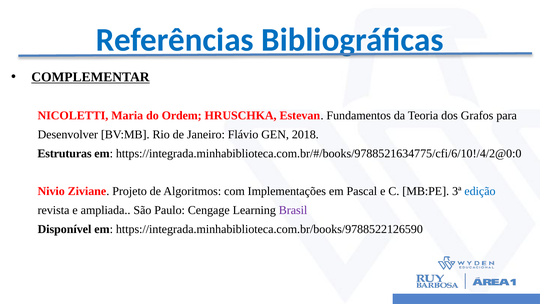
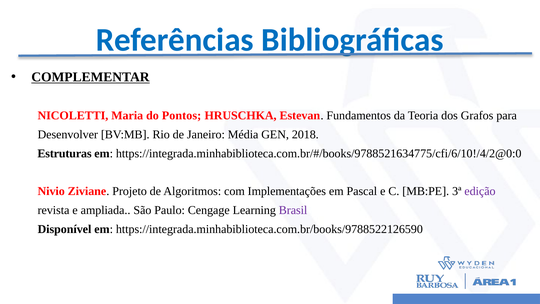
Ordem;: Ordem; -> Pontos; (182, 116)
Flávio: Flávio -> Média (243, 134)
edição colour: blue -> purple (480, 191)
